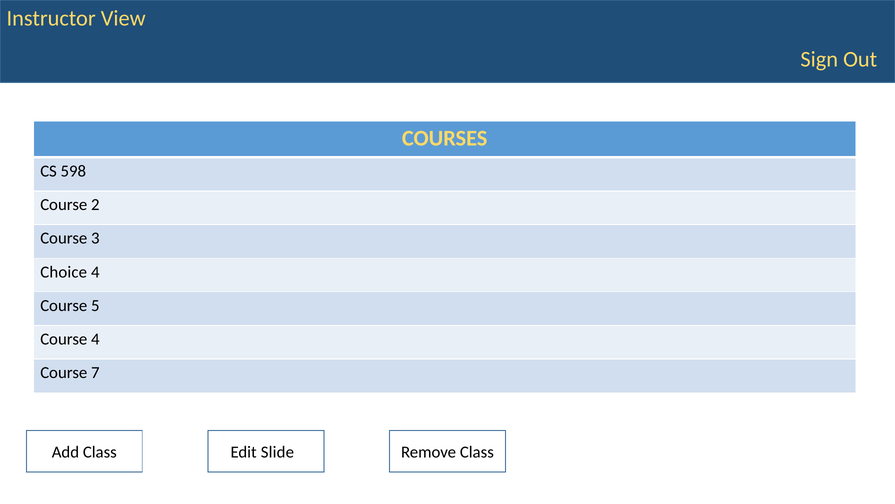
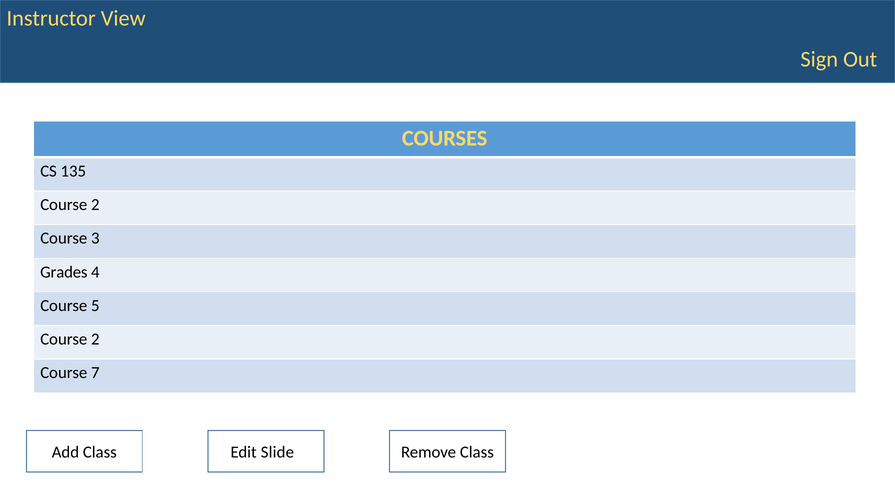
598: 598 -> 135 (73, 171)
Choice: Choice -> Grades (64, 272)
4: 4 -> 2 (95, 339)
